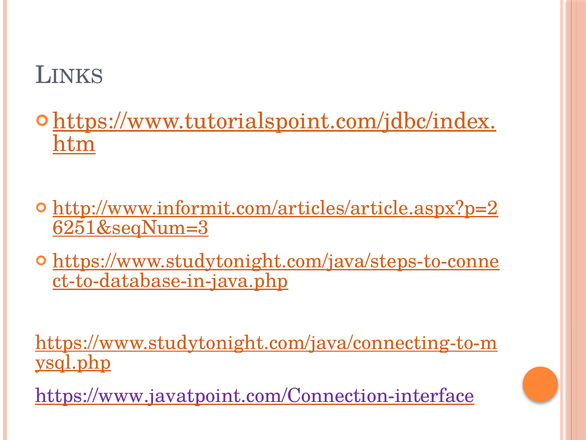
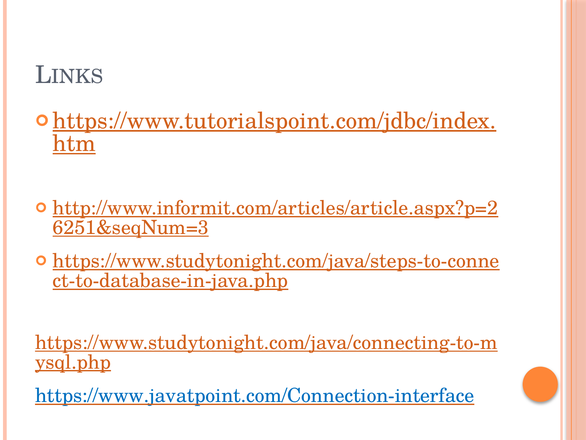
https://www.javatpoint.com/Connection-interface colour: purple -> blue (255, 395)
